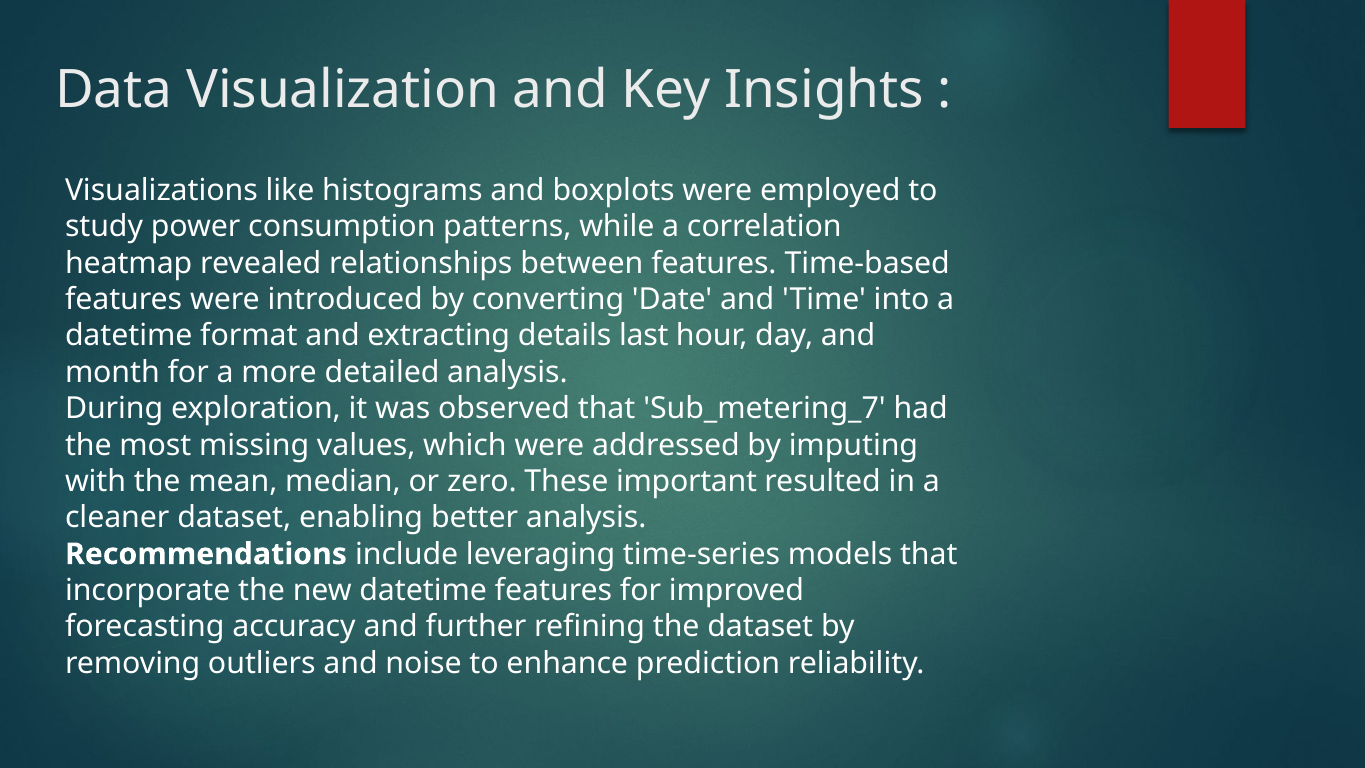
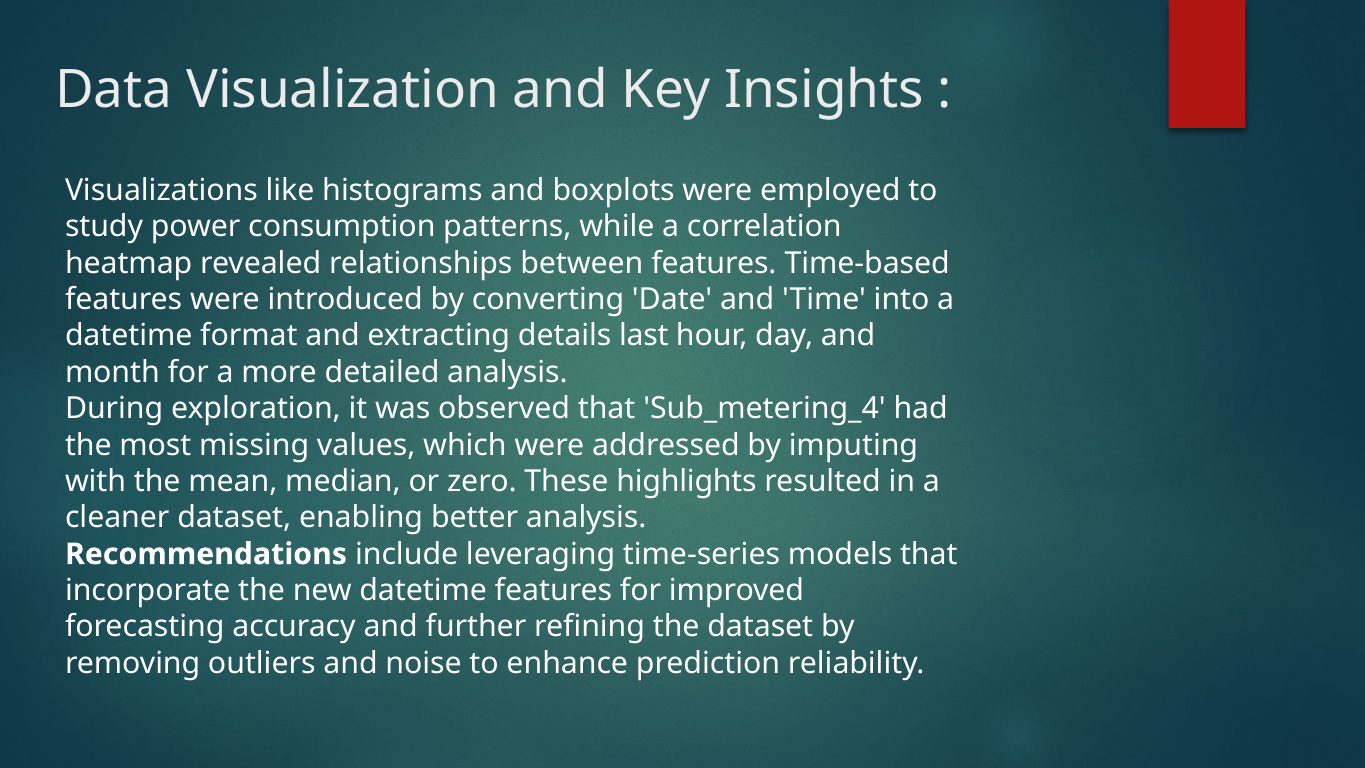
Sub_metering_7: Sub_metering_7 -> Sub_metering_4 (764, 409)
important: important -> highlights (687, 481)
